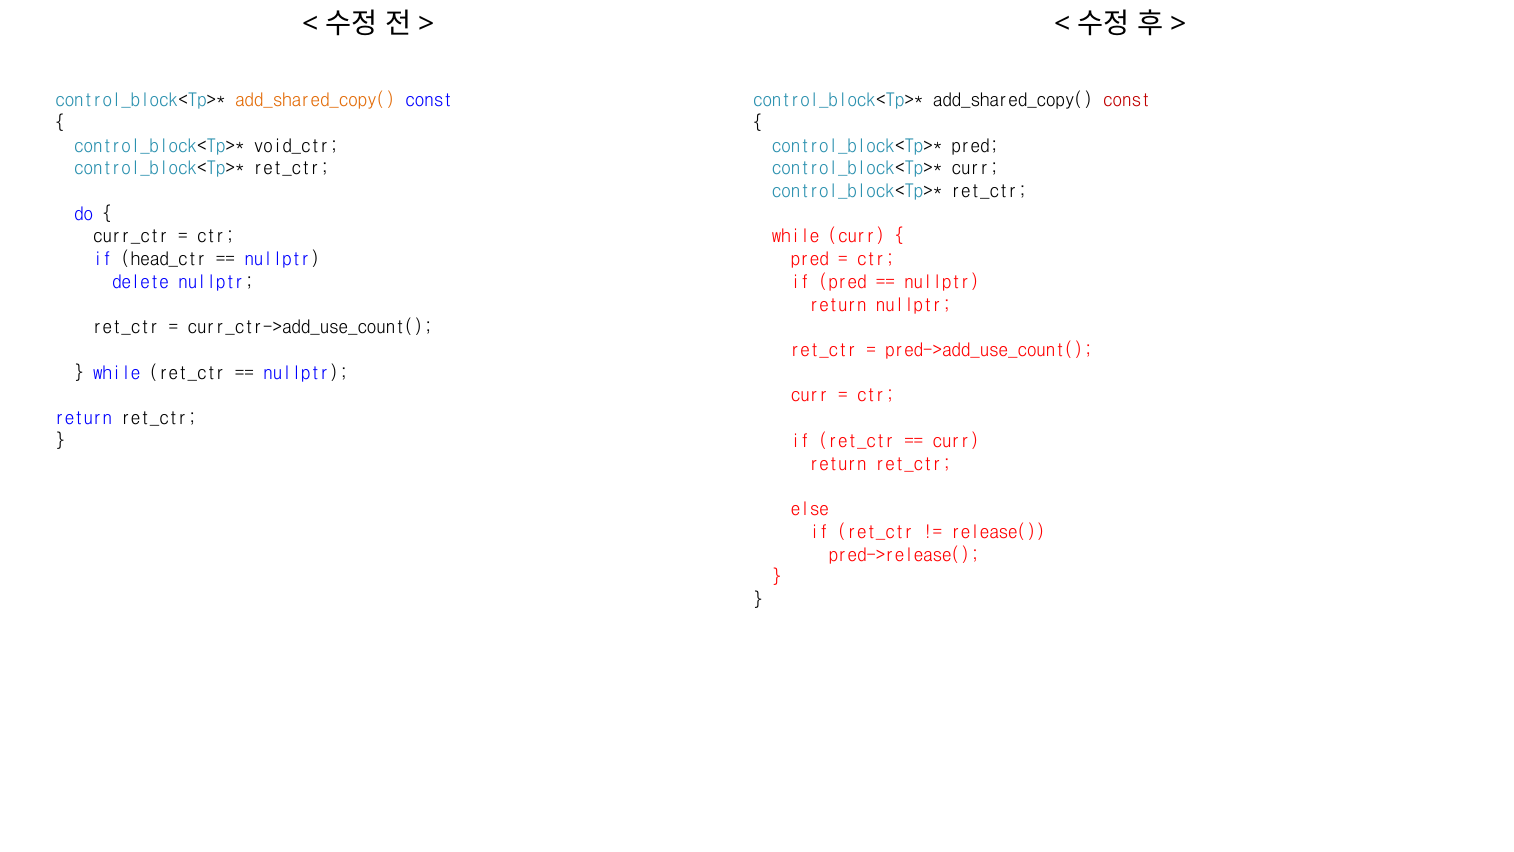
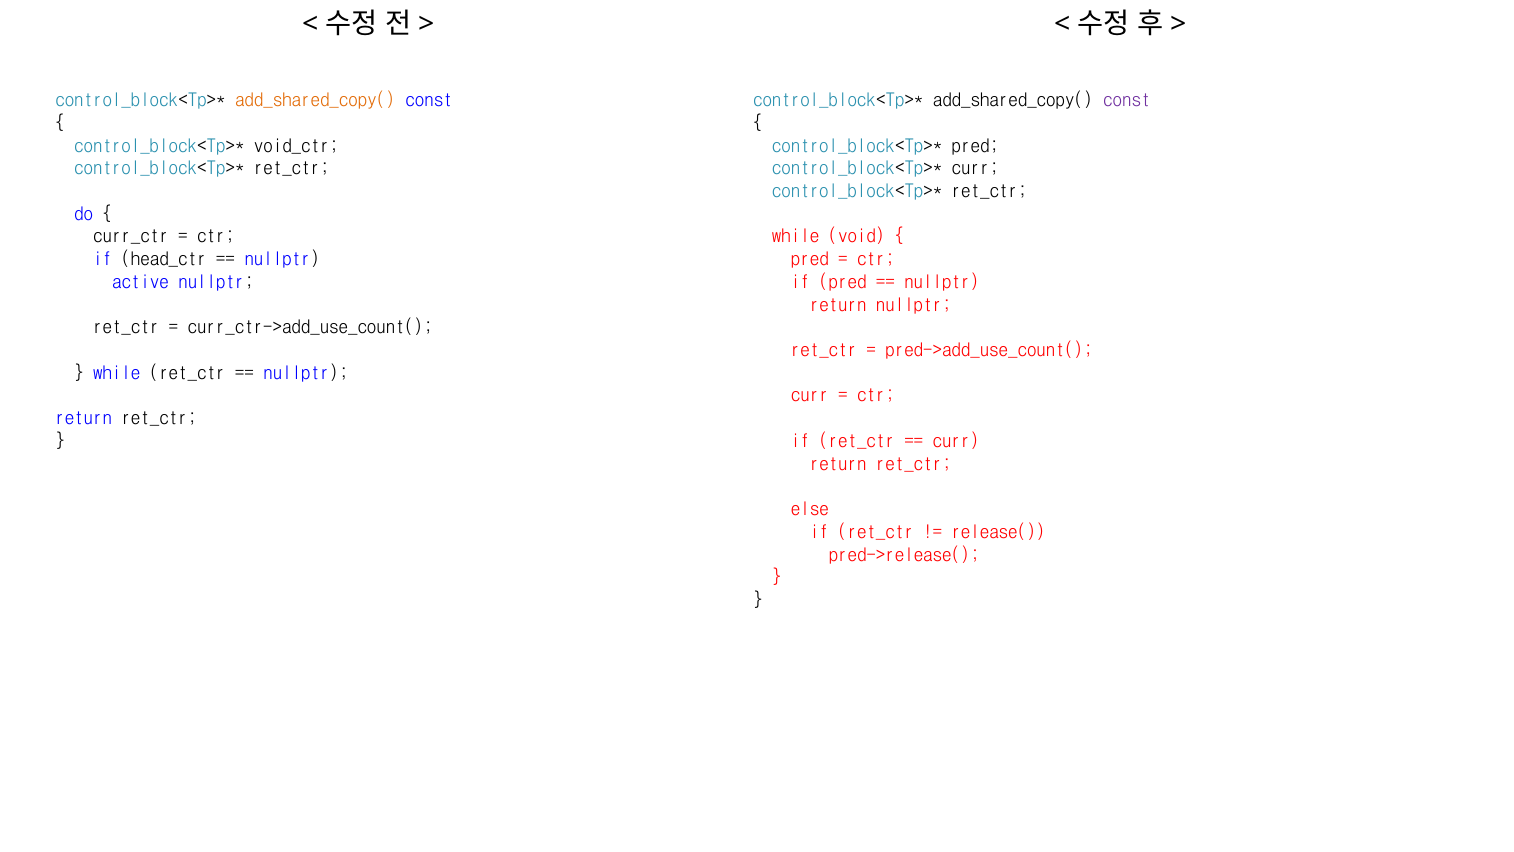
const colour: red -> purple (1127, 100)
while curr: curr -> void (857, 237)
delete: delete -> active (140, 282)
